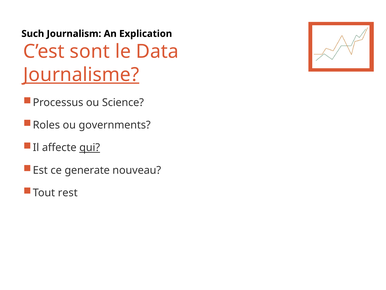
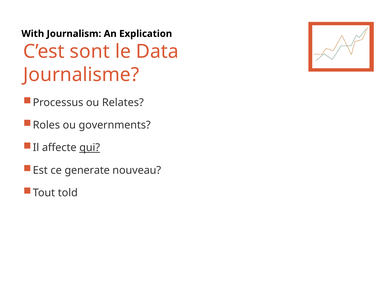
Such: Such -> With (33, 34)
Journalisme underline: present -> none (81, 75)
Science: Science -> Relates (123, 102)
rest: rest -> told (68, 192)
